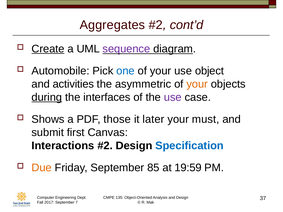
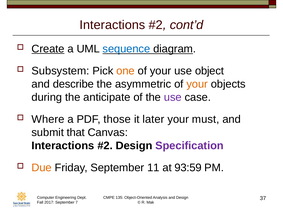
Aggregates: Aggregates -> Interactions (112, 25)
sequence colour: purple -> blue (126, 49)
Automobile: Automobile -> Subsystem (60, 71)
one colour: blue -> orange (125, 71)
activities: activities -> describe (73, 84)
during underline: present -> none (47, 97)
interfaces: interfaces -> anticipate (107, 97)
Shows: Shows -> Where (48, 119)
first: first -> that (76, 133)
Specification colour: blue -> purple (190, 146)
85: 85 -> 11 (153, 168)
19:59: 19:59 -> 93:59 (188, 168)
